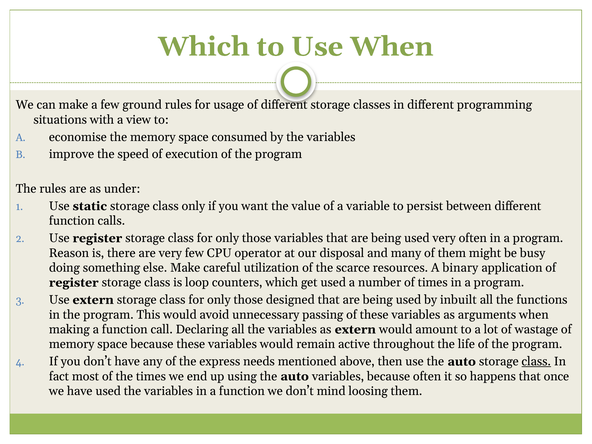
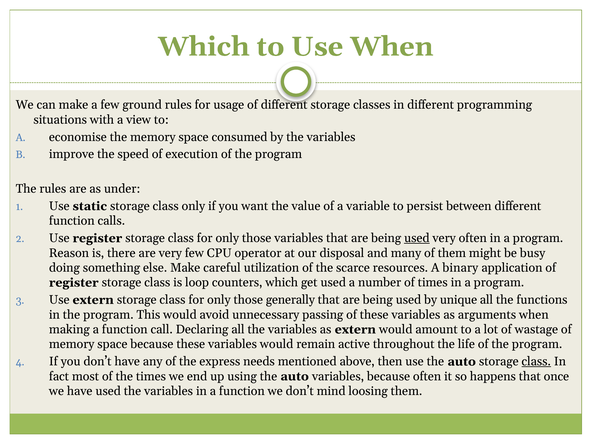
used underline: none -> present (417, 238)
designed: designed -> generally (290, 300)
inbuilt: inbuilt -> unique (458, 300)
